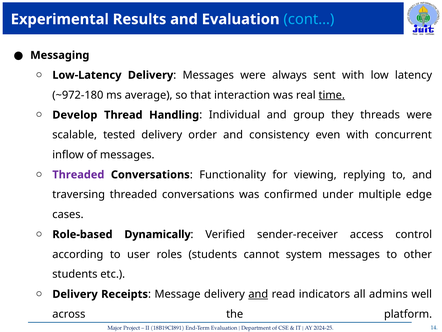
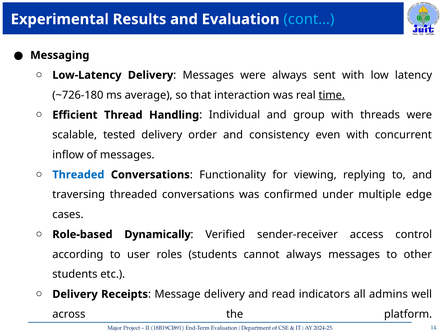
~972-180: ~972-180 -> ~726-180 (78, 95)
Develop: Develop -> Efficient (75, 115)
group they: they -> with (342, 115)
Threaded colour: purple -> blue (78, 174)
cannot system: system -> always (304, 254)
and underline: present -> none (258, 294)
